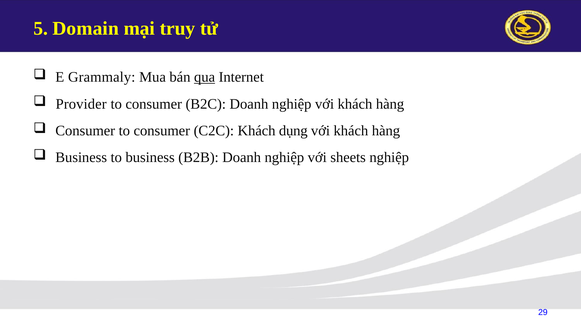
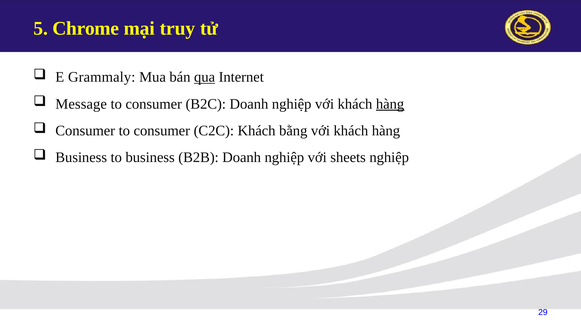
Domain: Domain -> Chrome (86, 29)
Provider: Provider -> Message (81, 104)
hàng underline: none -> present (390, 104)
dụng: dụng -> bằng (293, 131)
